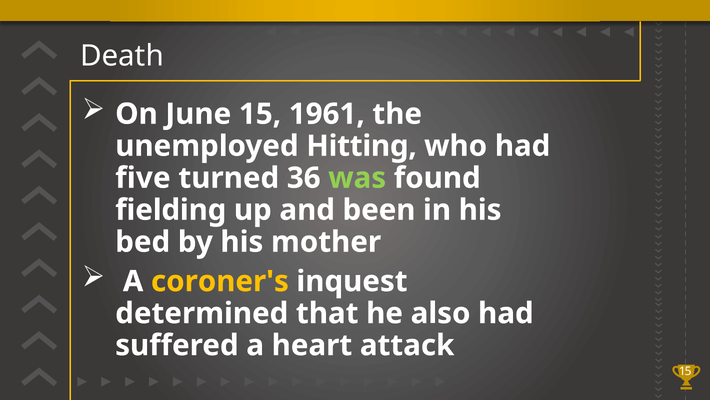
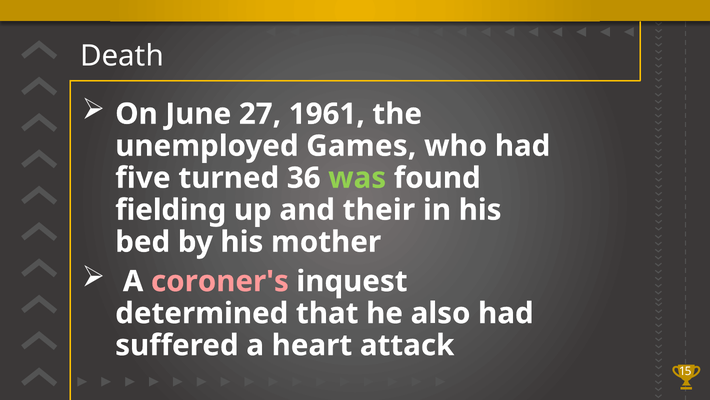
June 15: 15 -> 27 (260, 114)
Hitting: Hitting -> Games (361, 146)
been: been -> their (379, 210)
coroner's colour: yellow -> pink (220, 281)
